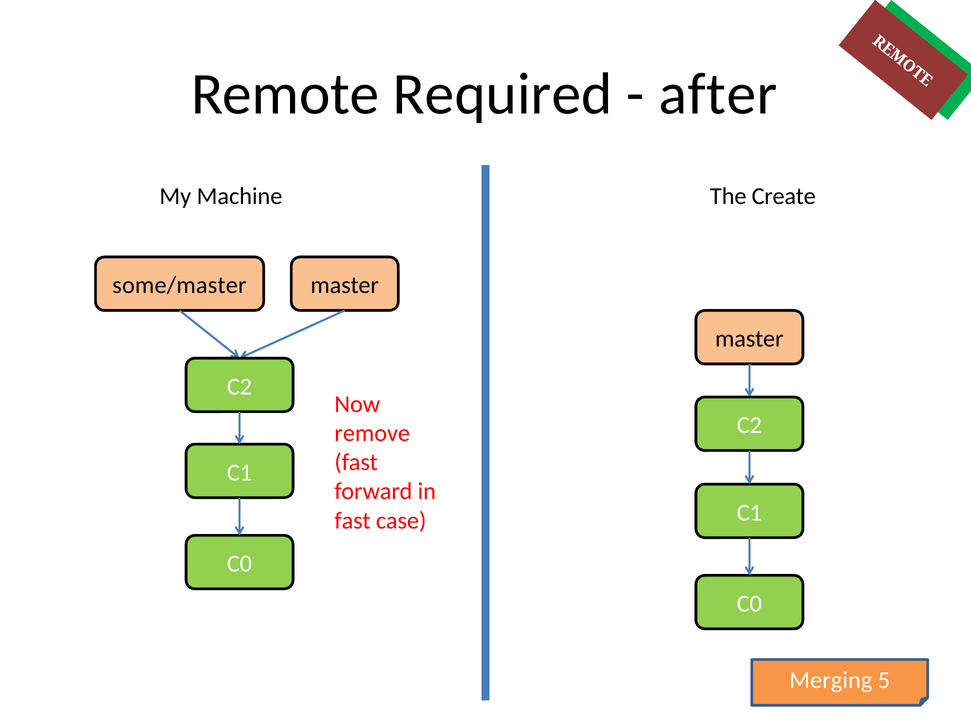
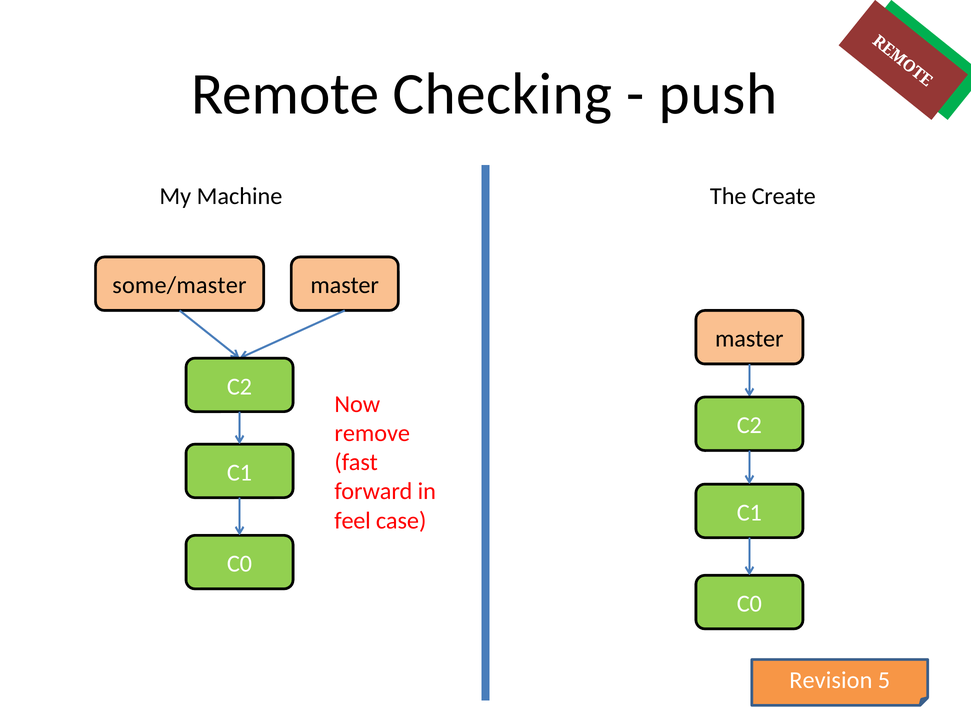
Required: Required -> Checking (502, 94)
after: after -> push (718, 94)
fast: fast -> feel (353, 521)
Merging: Merging -> Revision (831, 681)
